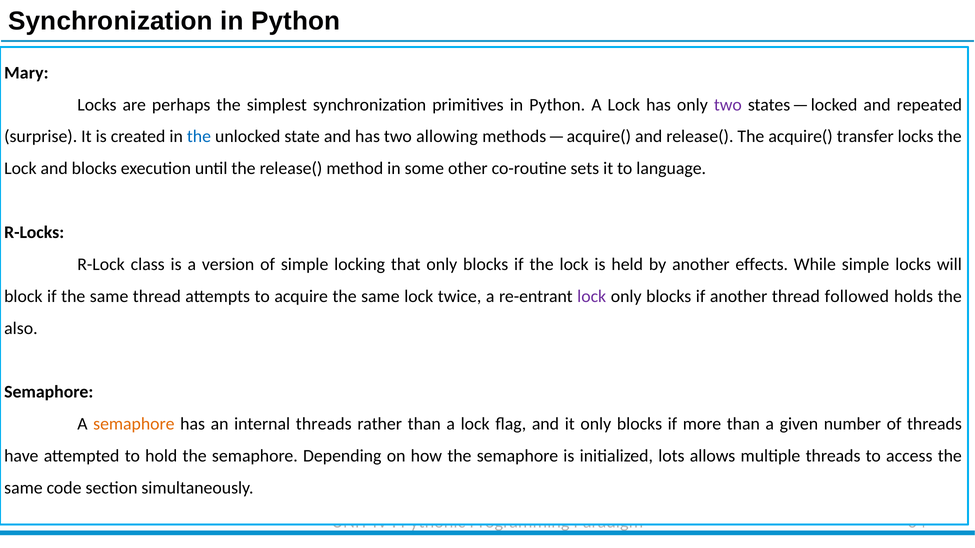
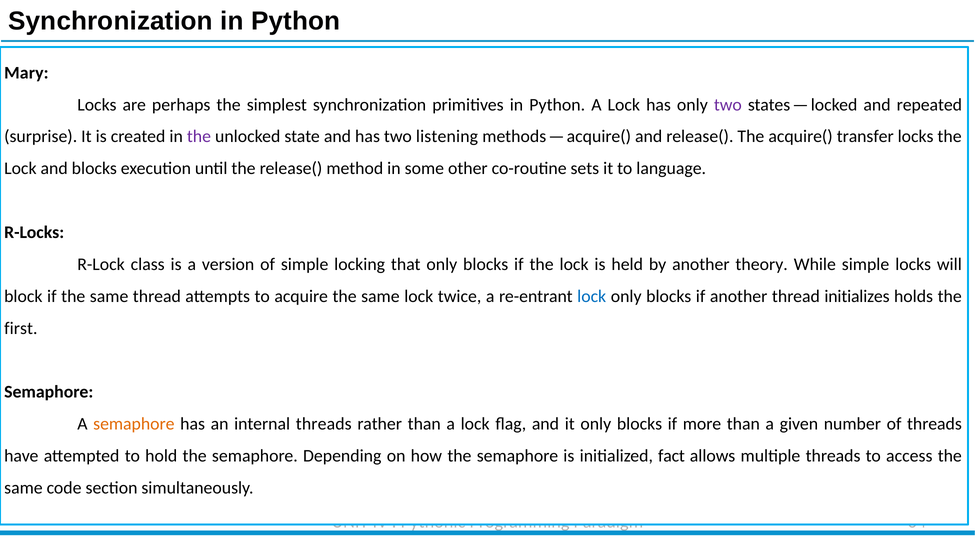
the colour: blue -> purple (199, 137)
allowing: allowing -> listening (447, 137)
effects: effects -> theory (762, 265)
lock colour: purple -> blue (592, 296)
followed: followed -> initializes (857, 296)
also: also -> first (21, 328)
lots: lots -> fact (671, 456)
